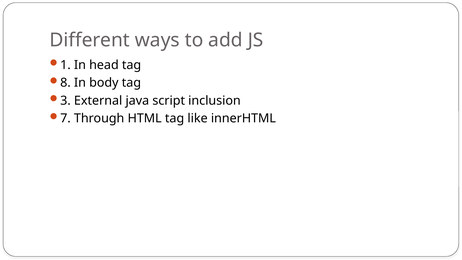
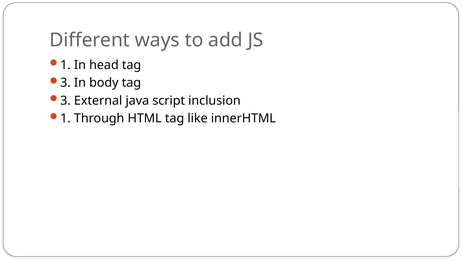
8: 8 -> 3 (65, 83)
7: 7 -> 1 (65, 118)
